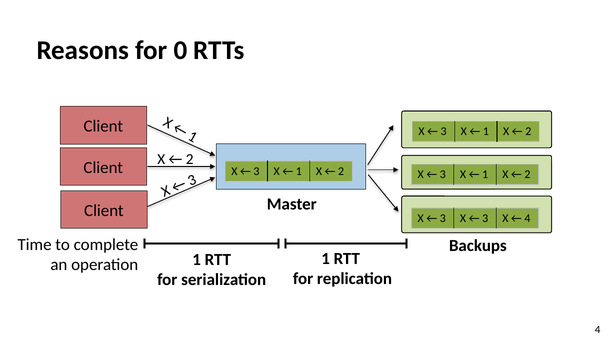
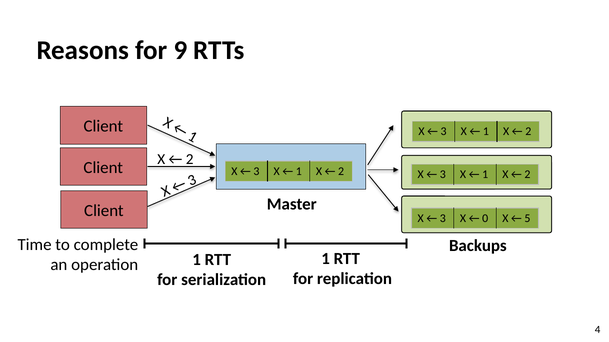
0: 0 -> 9 (180, 50)
3: 3 -> 0 (485, 219)
4: 4 -> 5 (527, 219)
